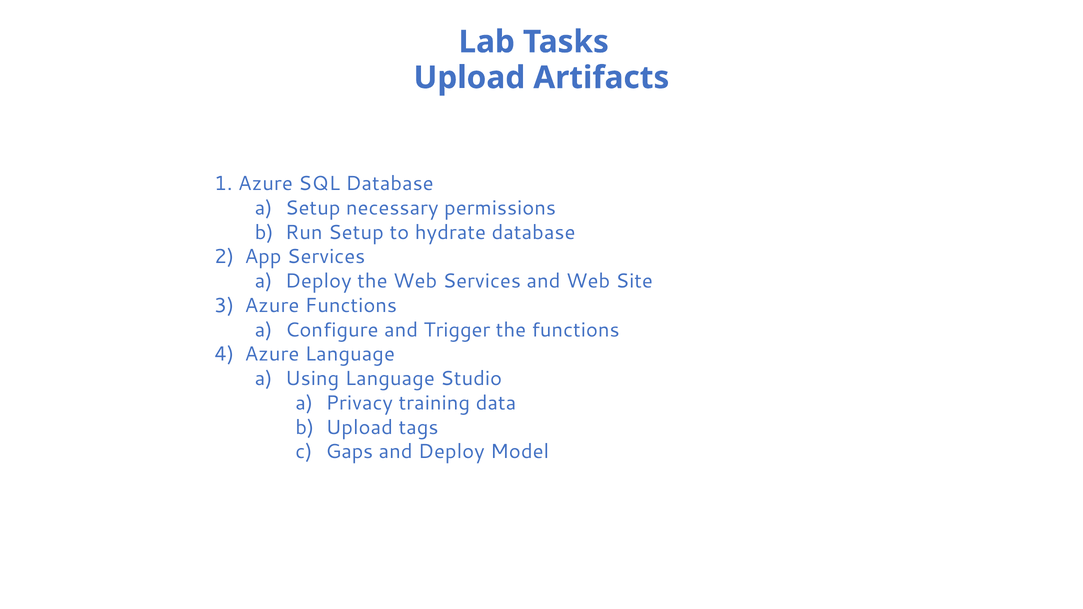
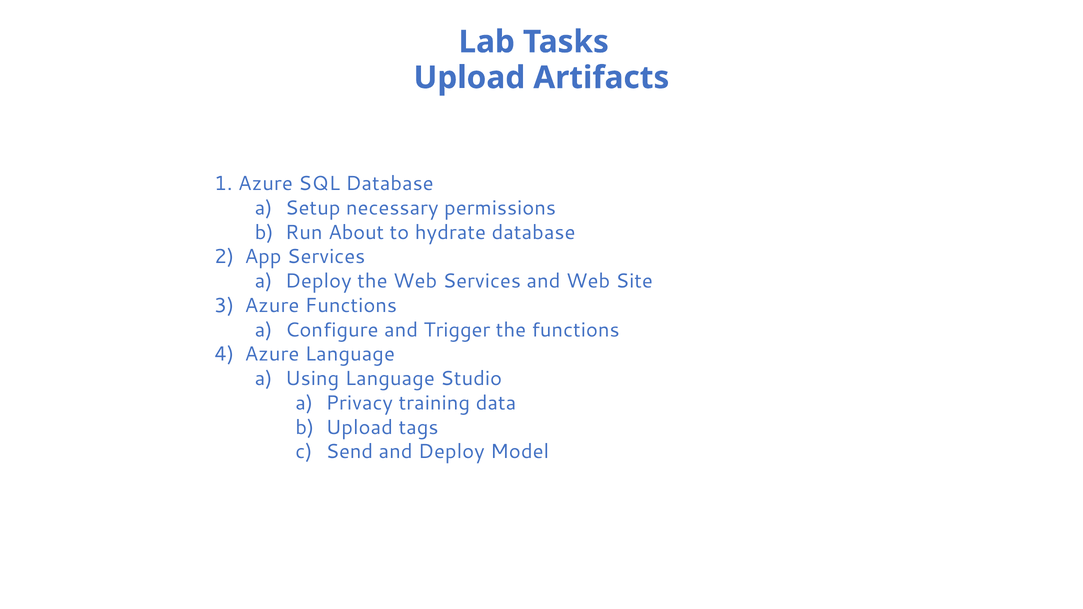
Run Setup: Setup -> About (356, 232)
Gaps: Gaps -> Send (349, 452)
